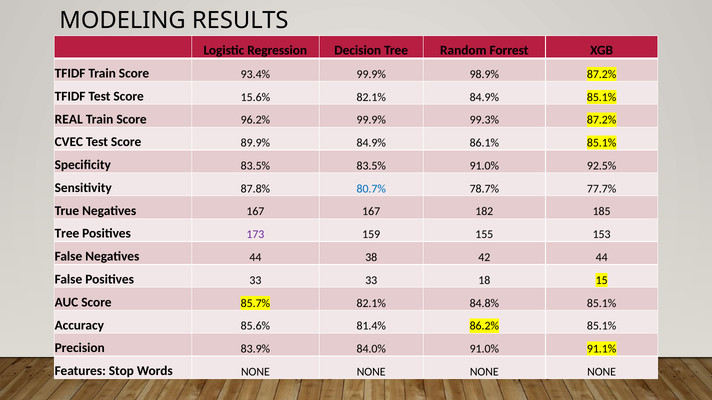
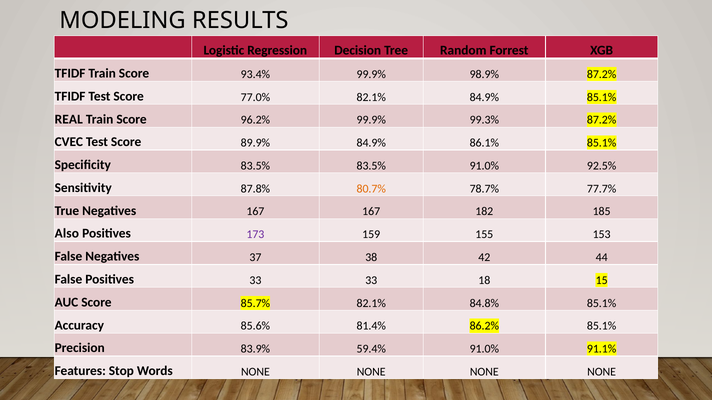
15.6%: 15.6% -> 77.0% (255, 97)
80.7% colour: blue -> orange (371, 189)
Tree: Tree -> Also (67, 234)
Negatives 44: 44 -> 37 (255, 258)
84.0%: 84.0% -> 59.4% (371, 349)
